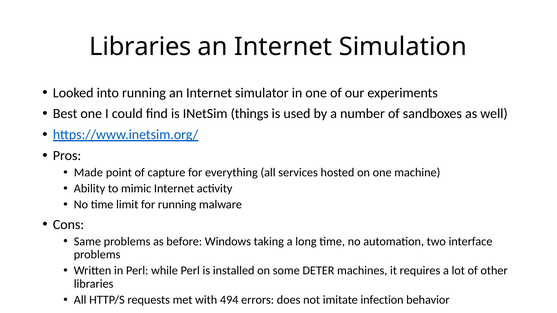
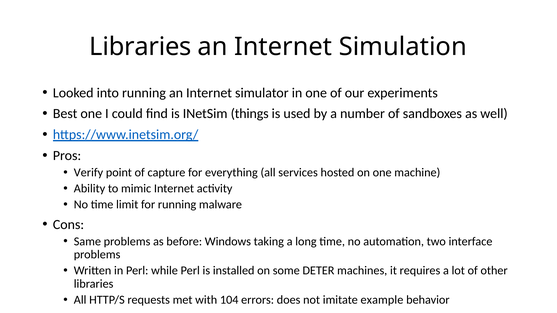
Made: Made -> Verify (88, 173)
494: 494 -> 104 (229, 300)
infection: infection -> example (382, 300)
